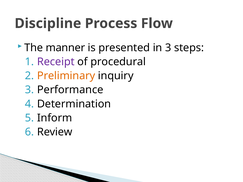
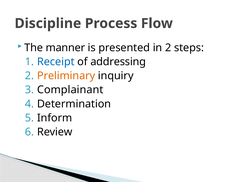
in 3: 3 -> 2 (168, 48)
Receipt colour: purple -> blue (56, 62)
procedural: procedural -> addressing (118, 62)
Performance: Performance -> Complainant (70, 90)
